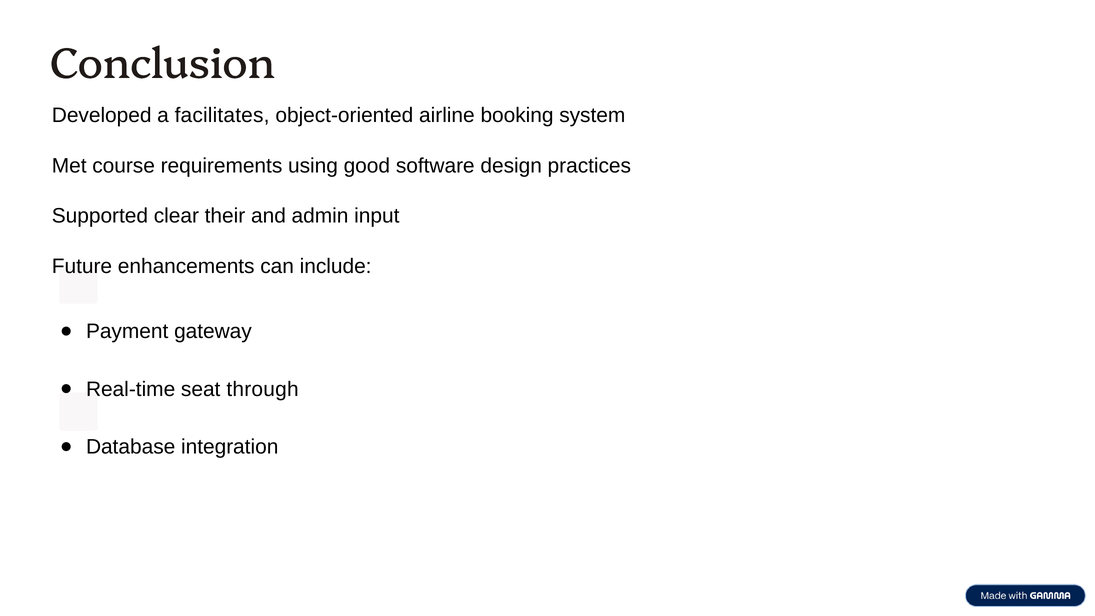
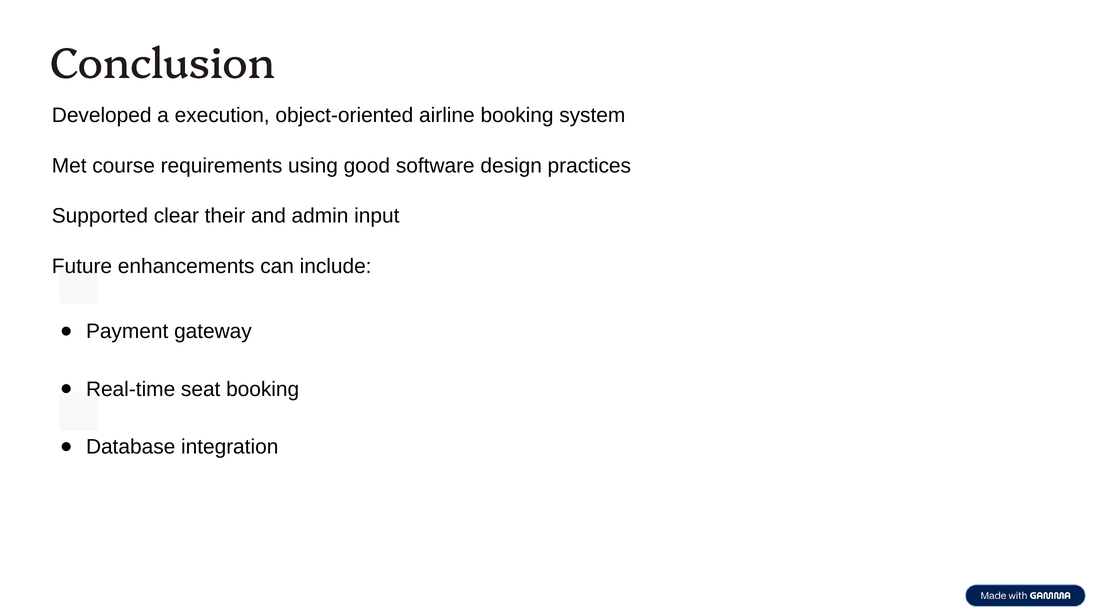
facilitates: facilitates -> execution (222, 116)
seat through: through -> booking (263, 389)
